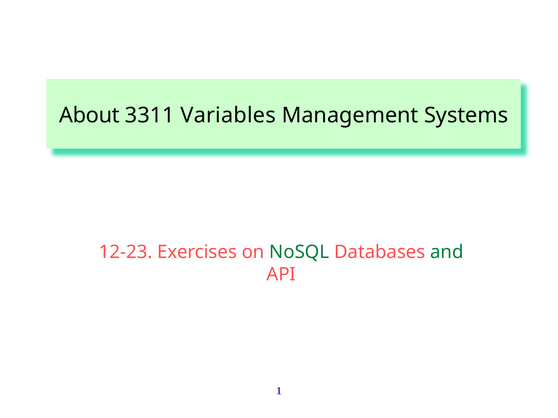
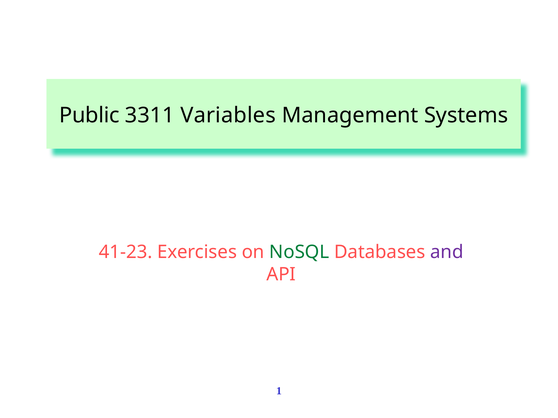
About: About -> Public (89, 115)
12-23: 12-23 -> 41-23 (126, 252)
and colour: green -> purple (447, 252)
